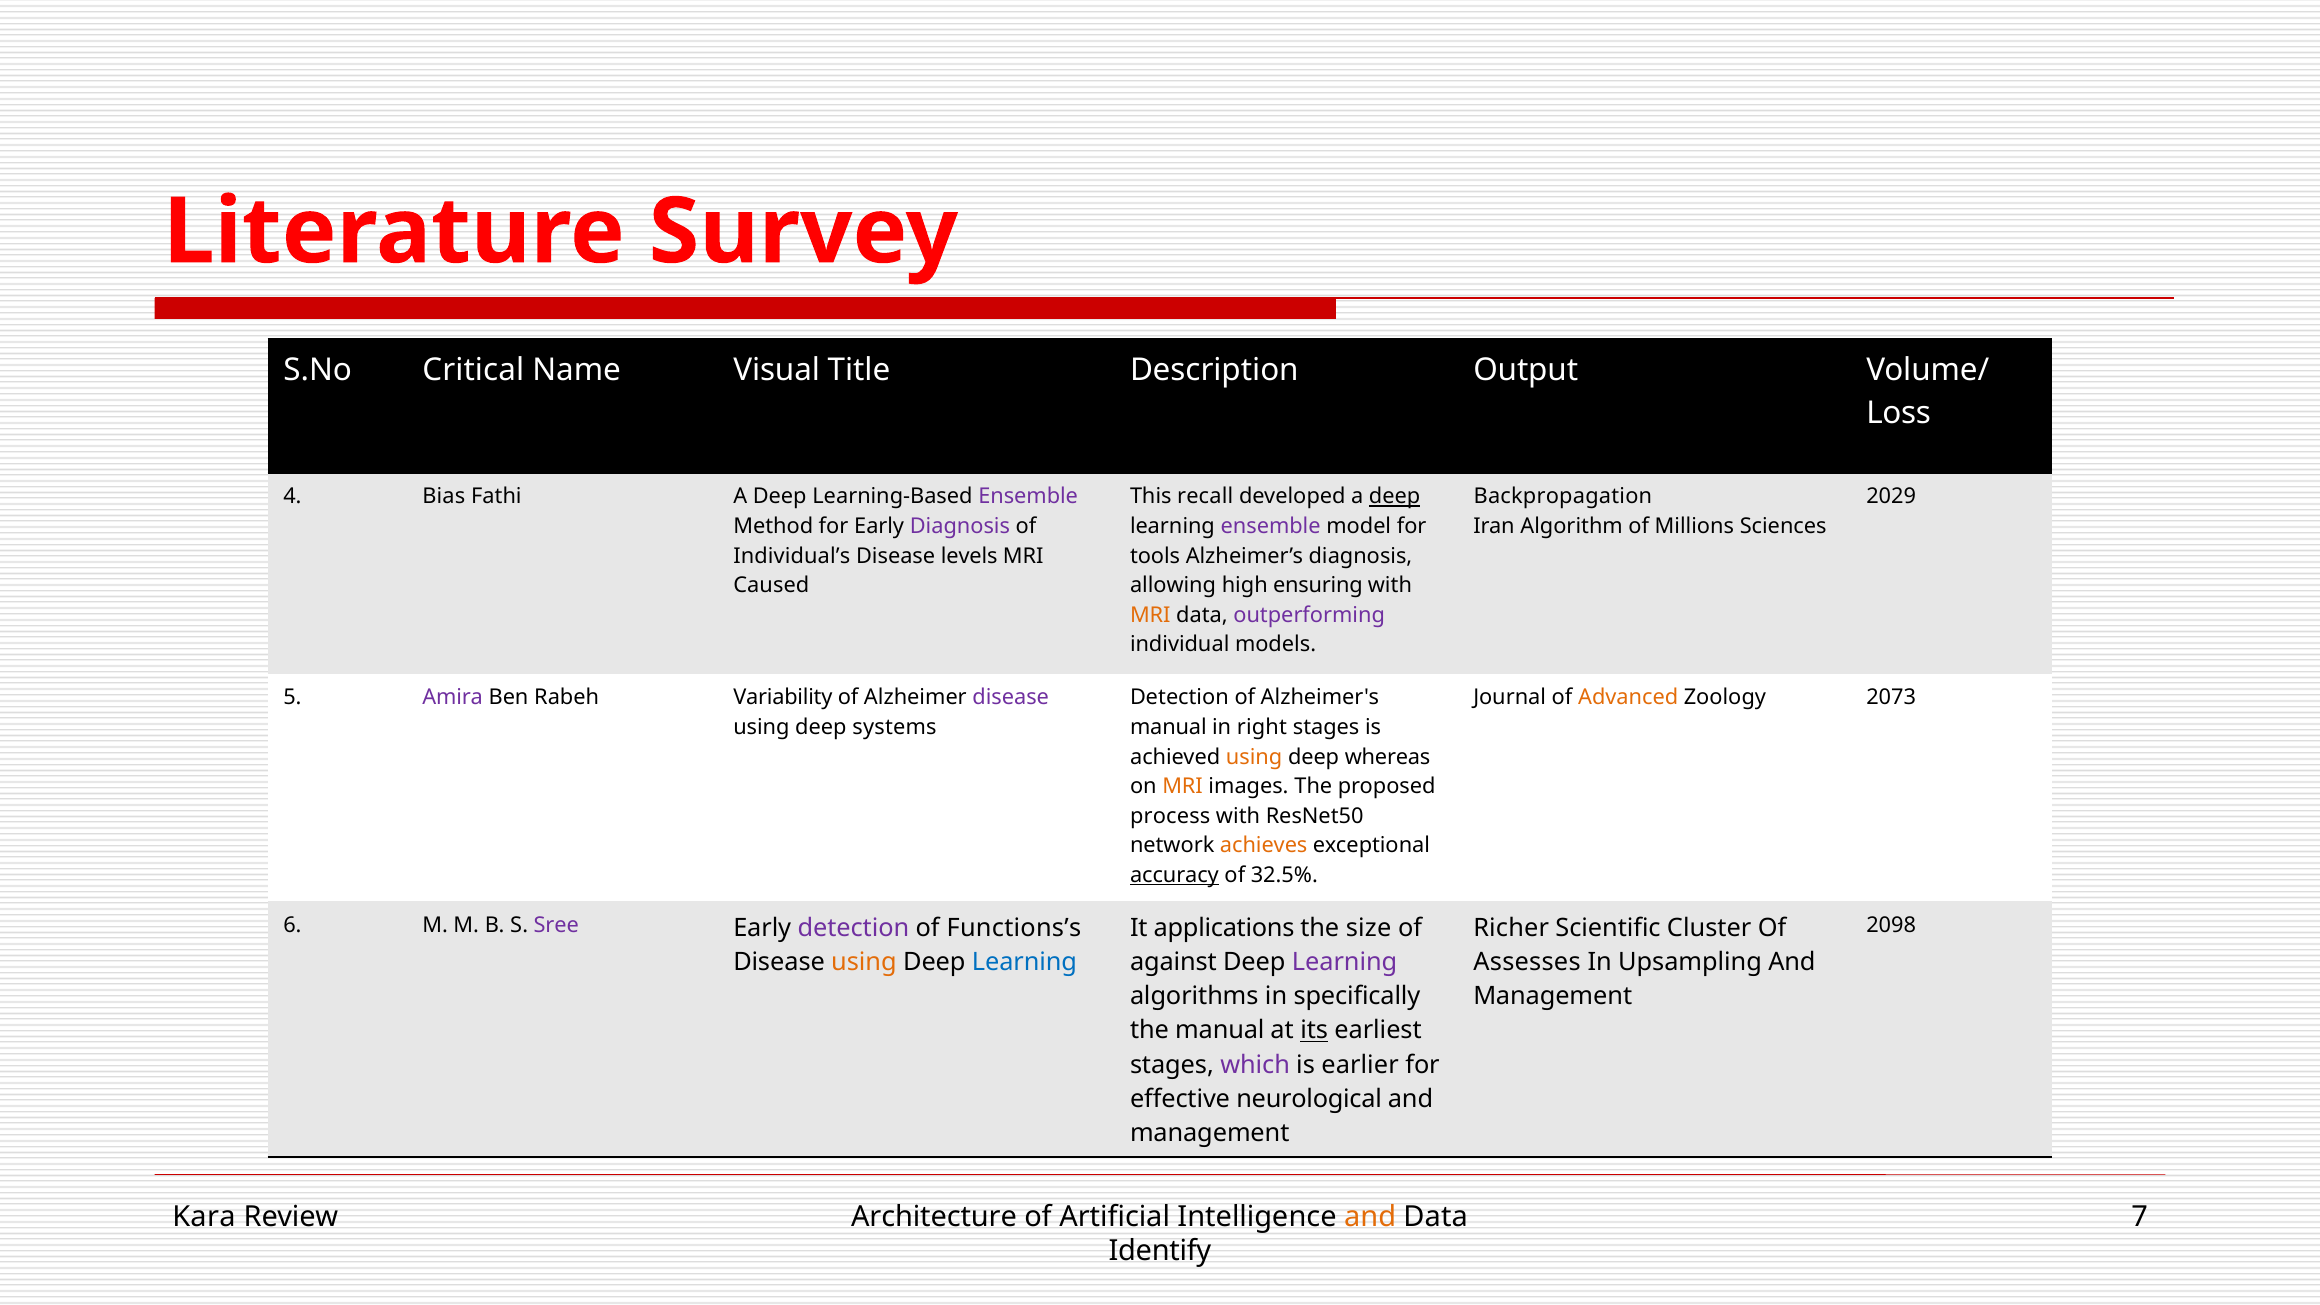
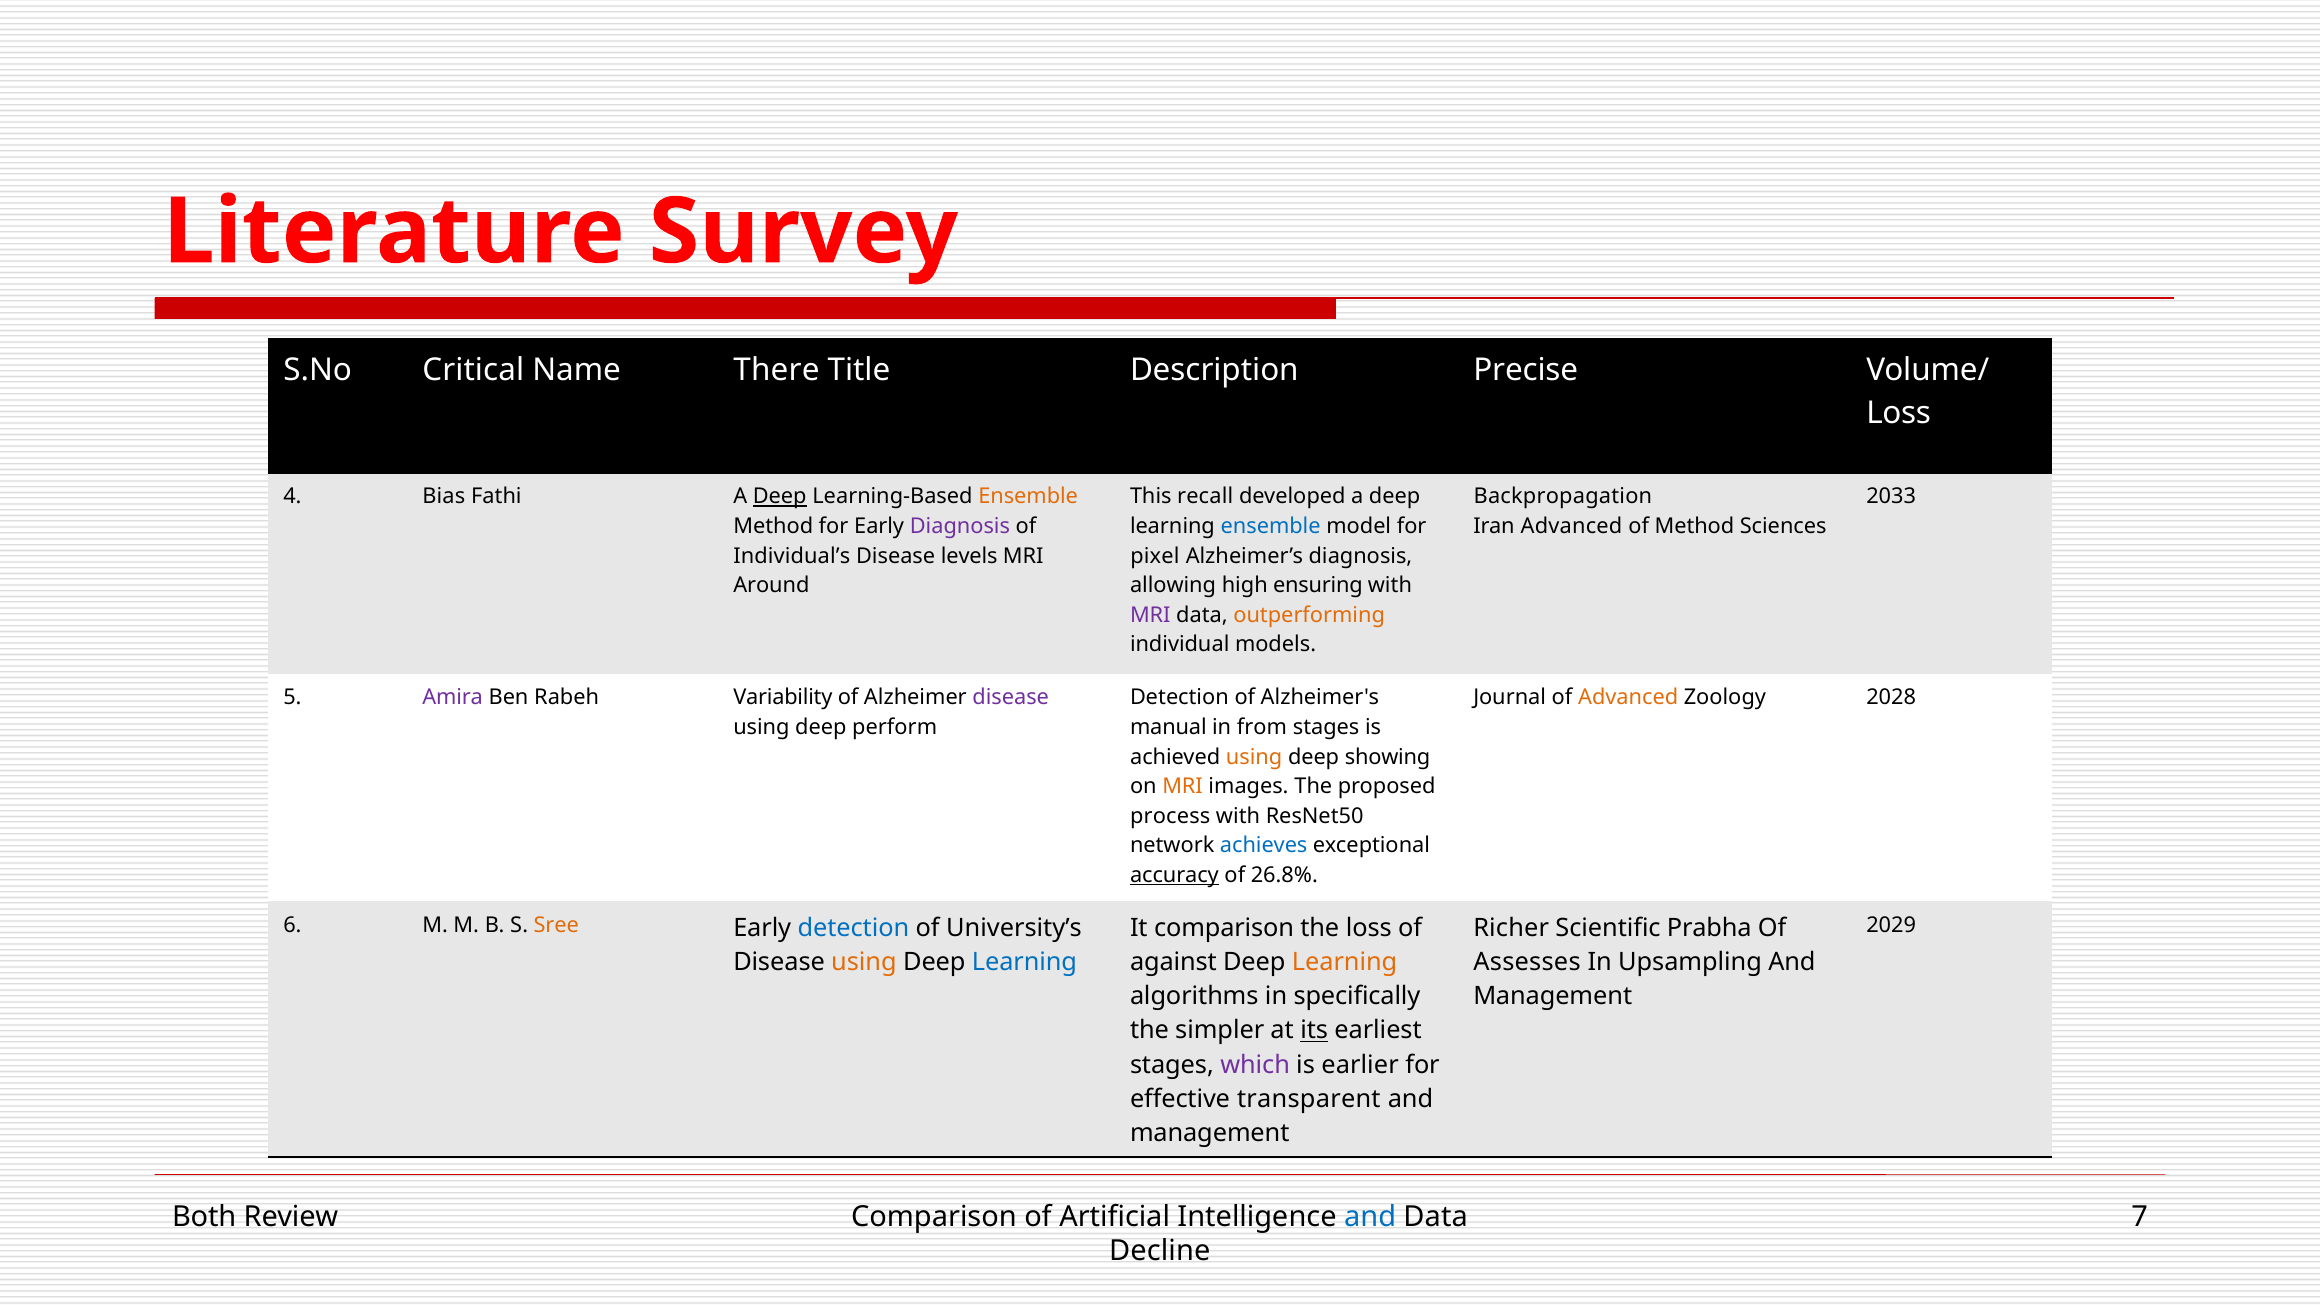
Visual: Visual -> There (776, 370)
Output: Output -> Precise (1526, 370)
Deep underline: none -> present (780, 497)
Ensemble colour: purple -> orange (1028, 497)
deep underline: present -> none (1395, 497)
2029: 2029 -> 2033 (1891, 497)
ensemble colour: purple -> blue (1271, 526)
Iran Algorithm: Algorithm -> Advanced (1571, 526)
of Millions: Millions -> Method (1694, 526)
tools: tools -> pixel (1155, 556)
Caused: Caused -> Around (771, 586)
MRI colour: orange -> purple (1150, 615)
outperforming colour: purple -> orange (1309, 615)
2073: 2073 -> 2028 (1891, 698)
systems: systems -> perform (895, 727)
right: right -> from (1262, 727)
whereas: whereas -> showing (1388, 757)
achieves colour: orange -> blue (1264, 846)
32.5%: 32.5% -> 26.8% (1284, 875)
Sree colour: purple -> orange (556, 925)
detection colour: purple -> blue (853, 928)
Functions’s: Functions’s -> University’s (1014, 928)
2098: 2098 -> 2029 (1891, 925)
It applications: applications -> comparison (1224, 928)
the size: size -> loss (1369, 928)
Cluster: Cluster -> Prabha (1709, 928)
Learning colour: purple -> orange (1345, 962)
the manual: manual -> simpler (1220, 1031)
neurological: neurological -> transparent (1309, 1099)
Kara: Kara -> Both (204, 1217)
Review Architecture: Architecture -> Comparison (934, 1217)
and colour: orange -> blue (1370, 1217)
Identify: Identify -> Decline (1160, 1251)
